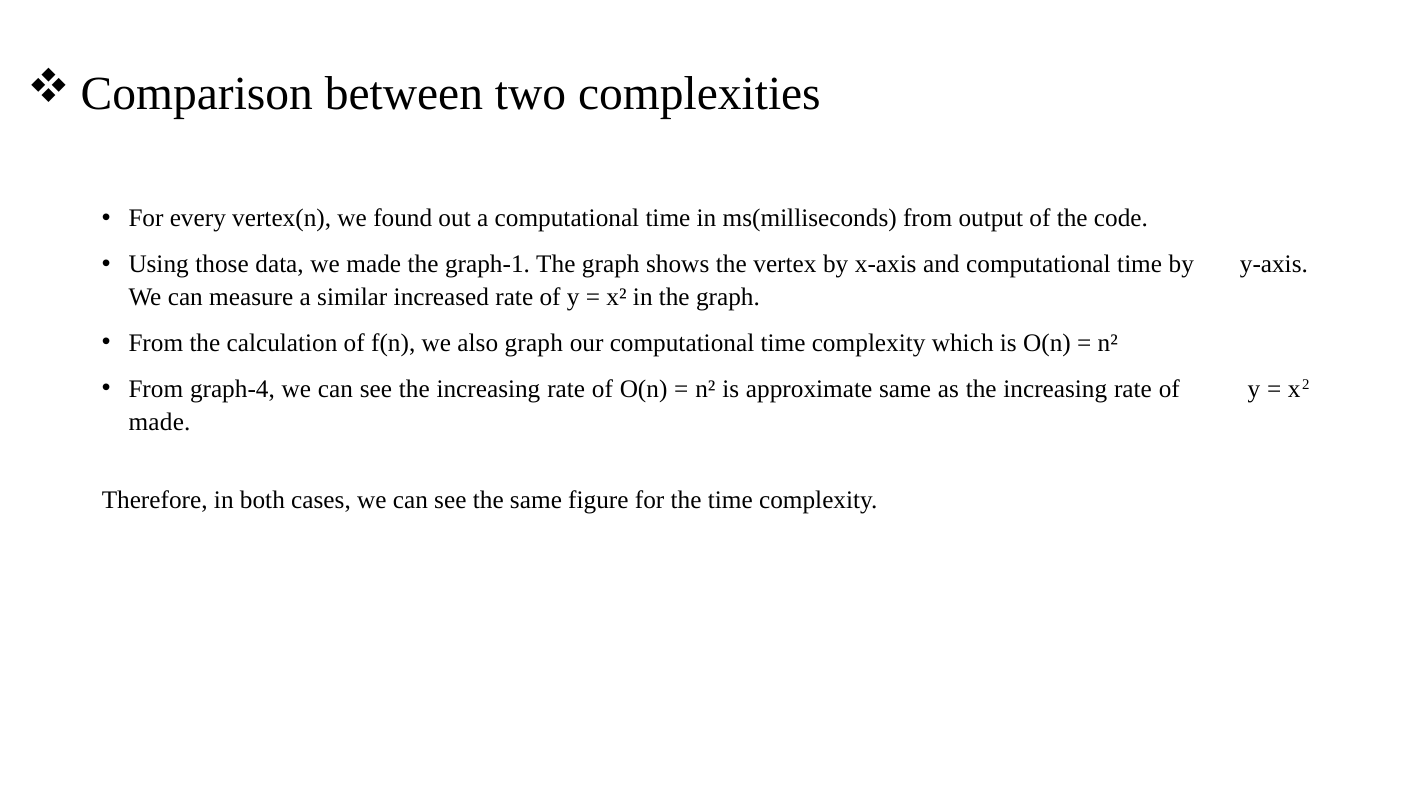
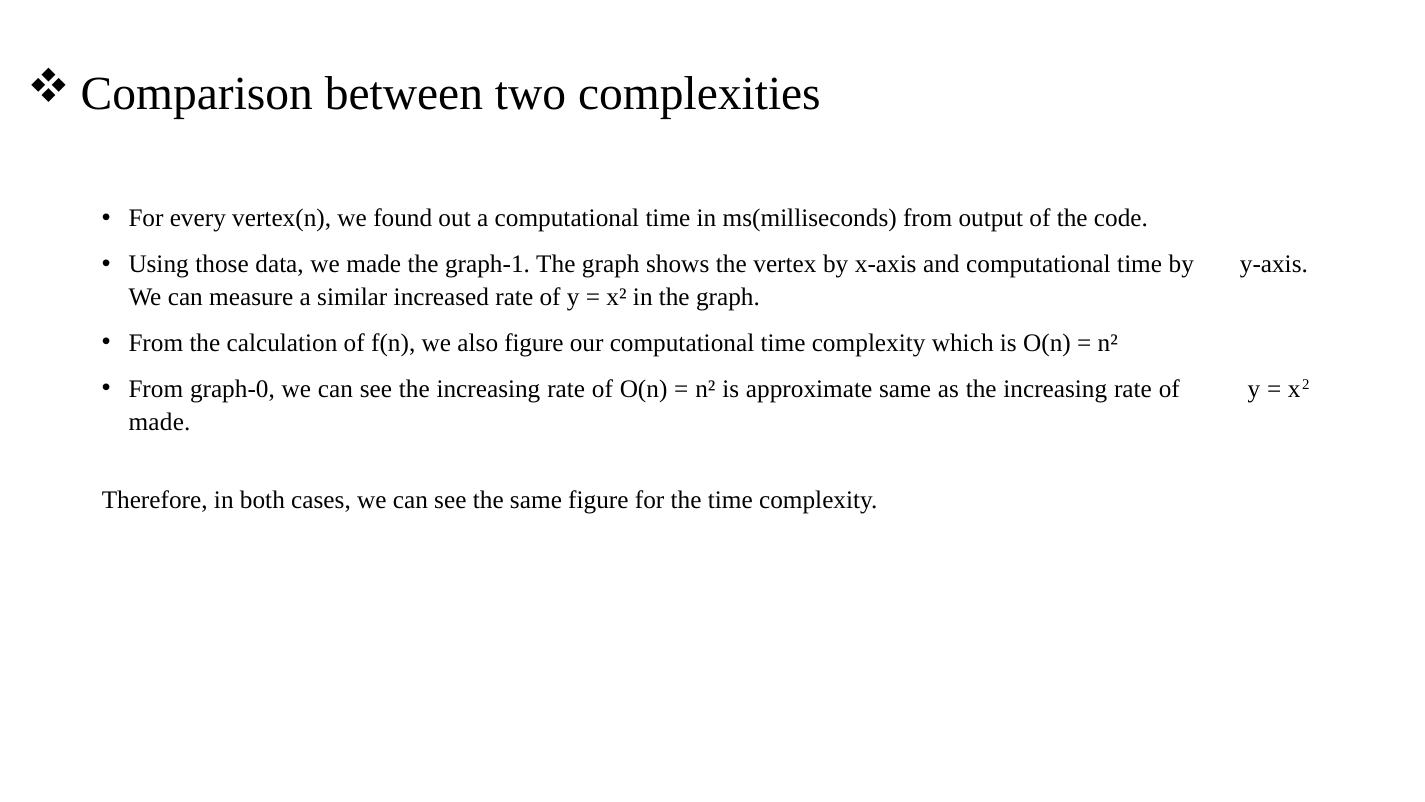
also graph: graph -> figure (534, 343)
graph-4: graph-4 -> graph-0 (232, 389)
